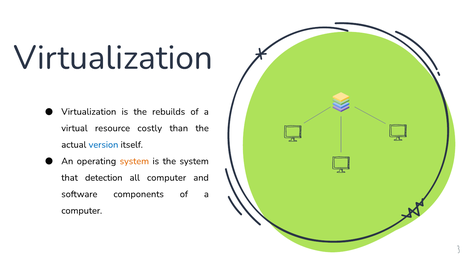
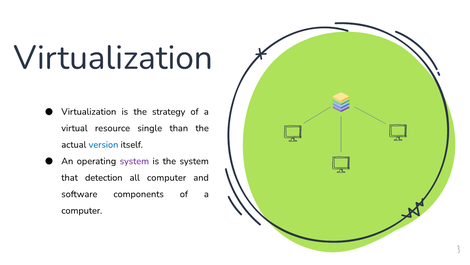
rebuilds: rebuilds -> strategy (169, 111)
costly: costly -> single (150, 128)
system colour: orange -> purple (134, 161)
